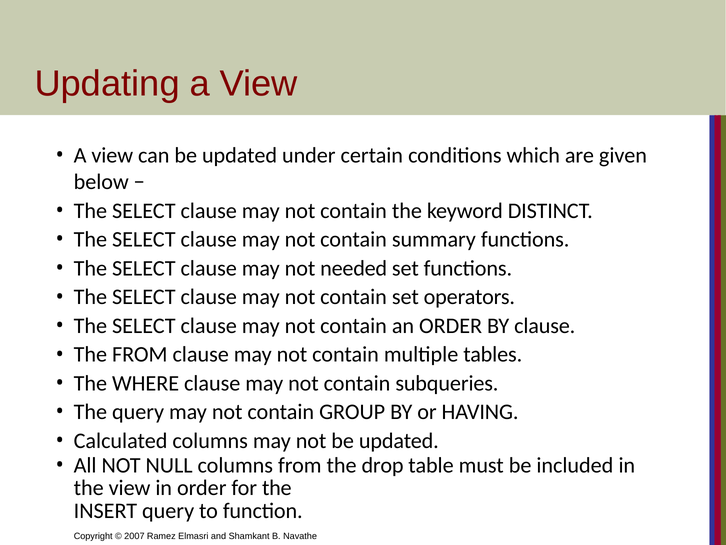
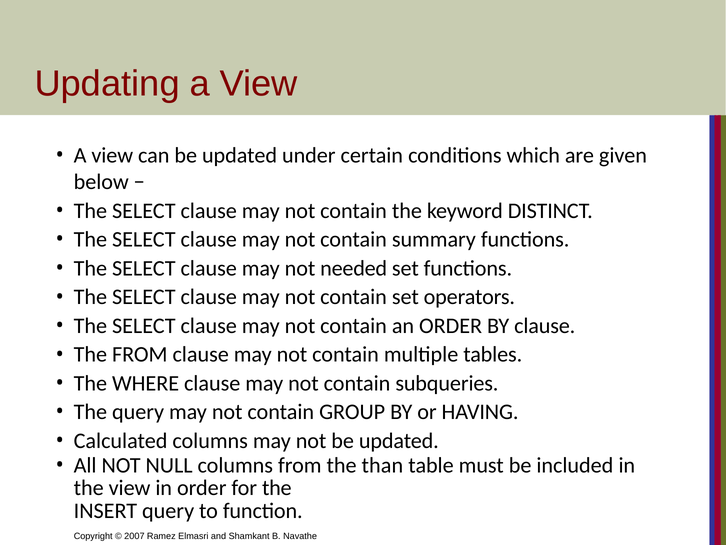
drop: drop -> than (382, 465)
